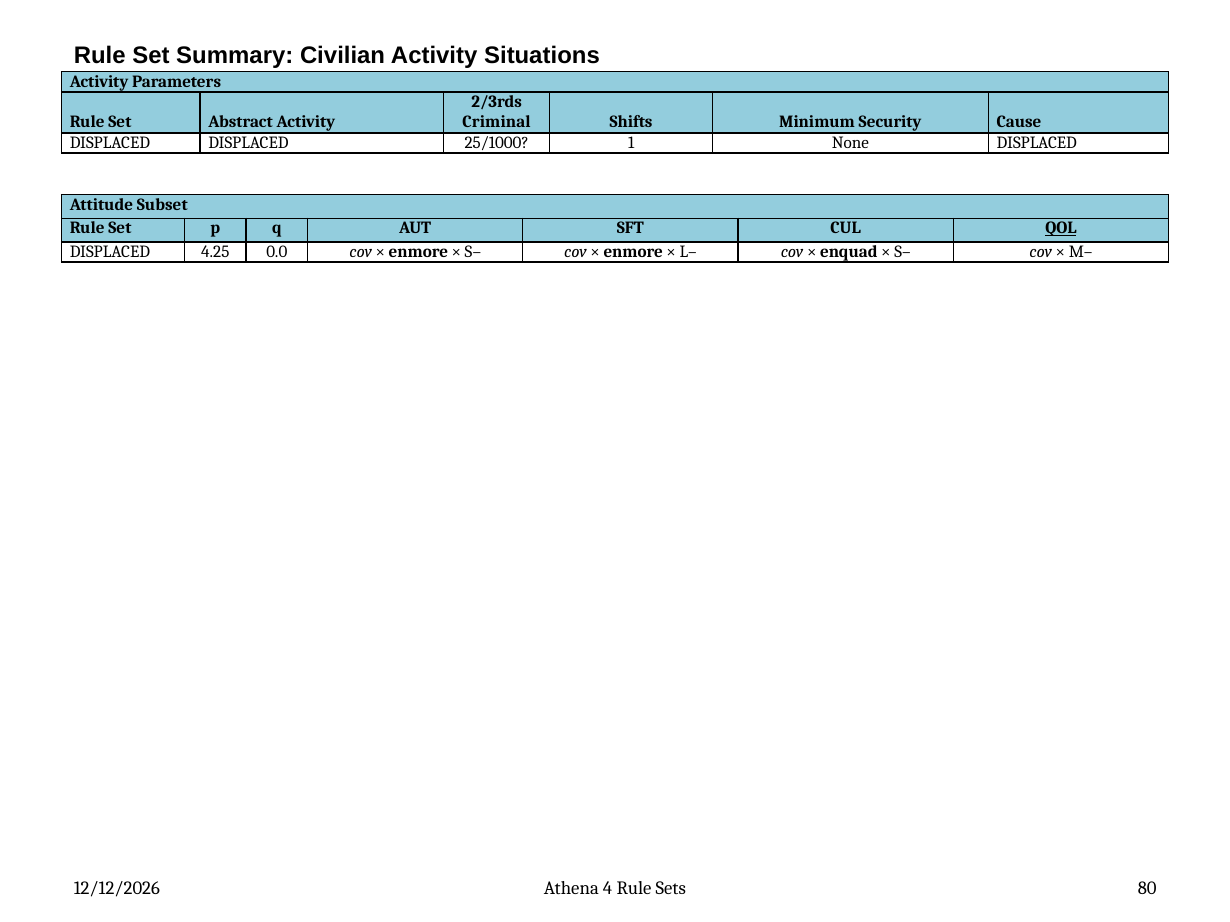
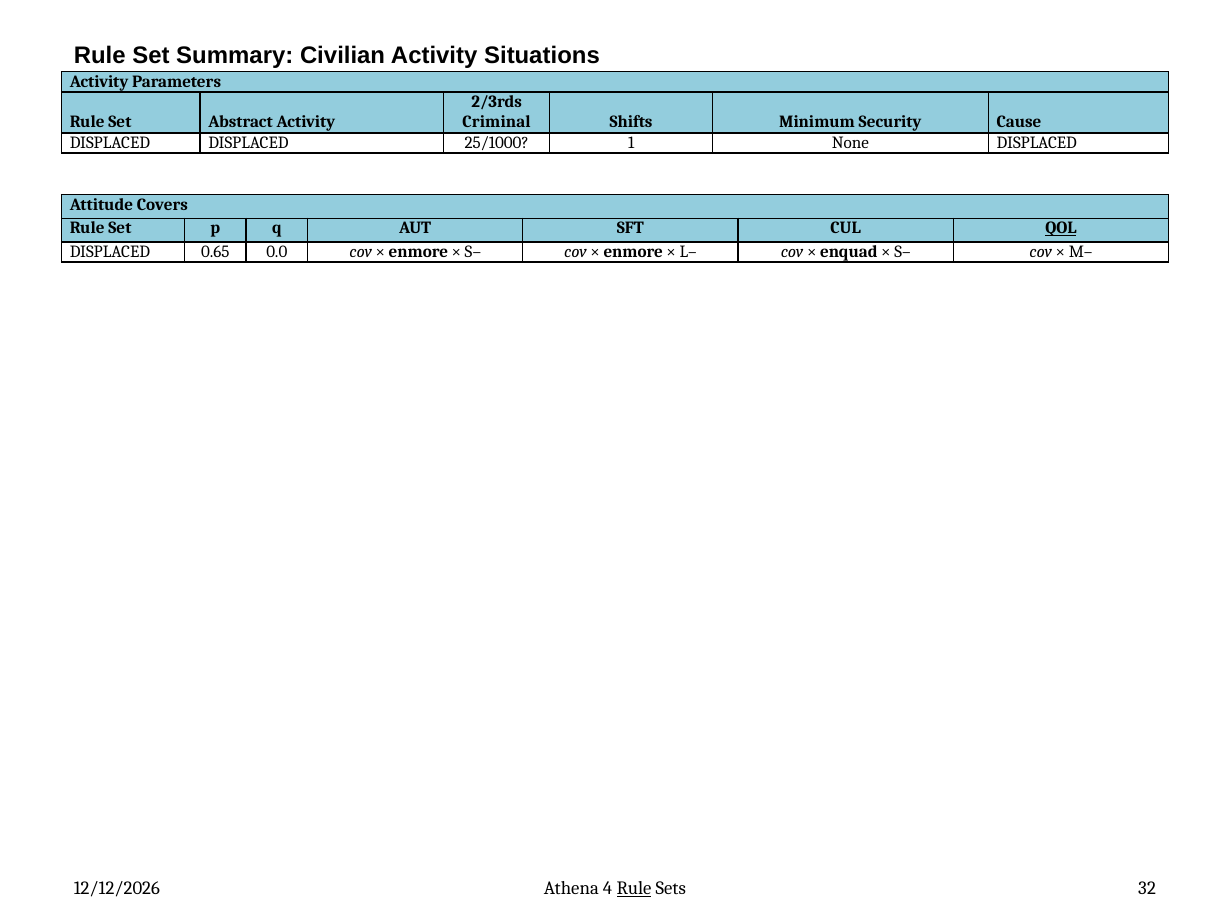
Subset: Subset -> Covers (162, 205)
4.25: 4.25 -> 0.65 (215, 252)
Rule underline: none -> present (634, 889)
80: 80 -> 32 (1147, 889)
